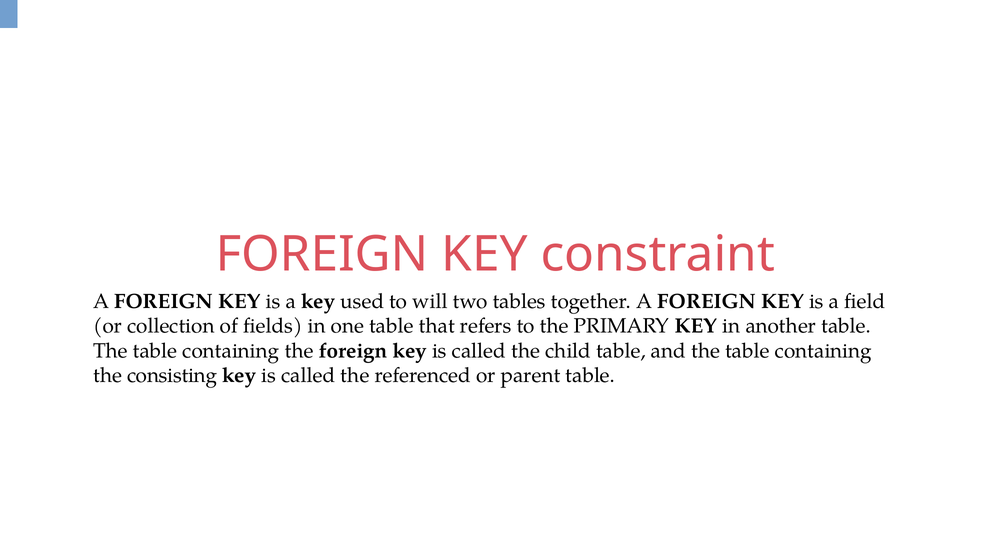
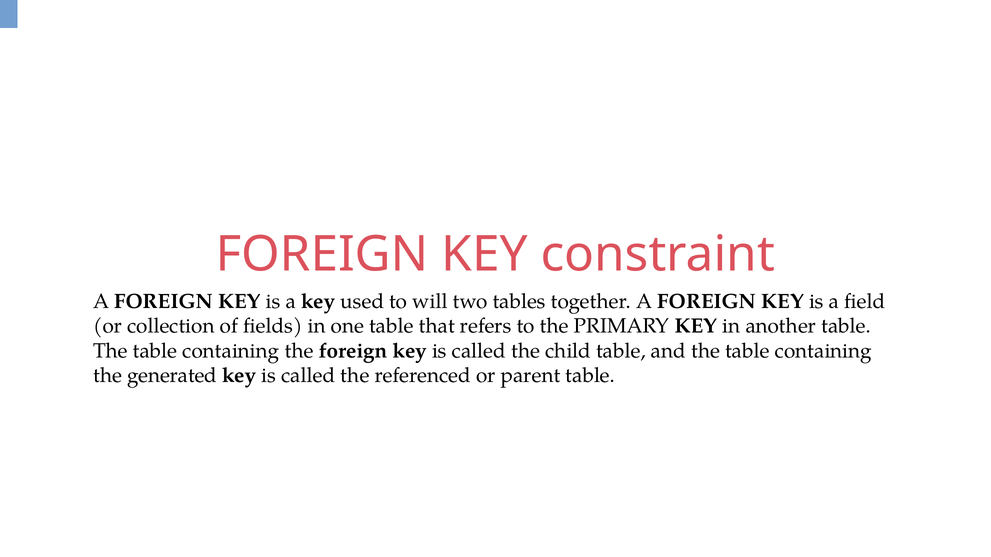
consisting: consisting -> generated (172, 376)
